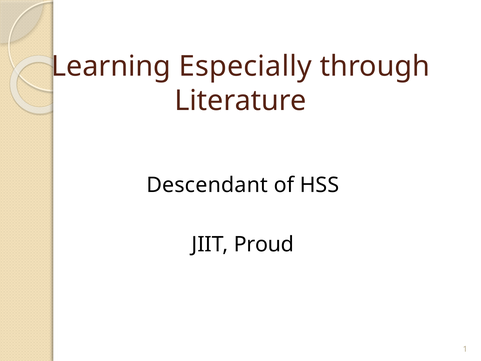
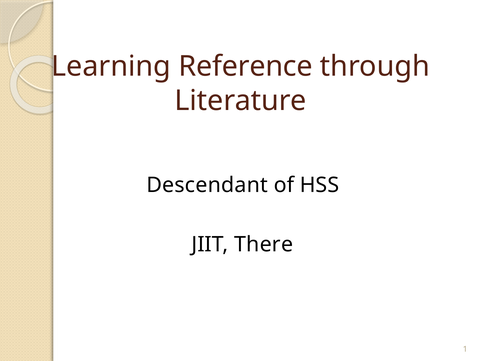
Especially: Especially -> Reference (246, 66)
Proud: Proud -> There (264, 244)
